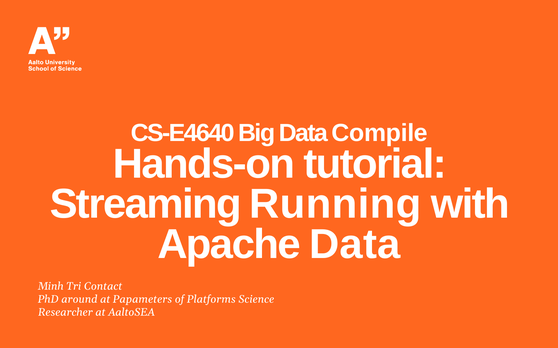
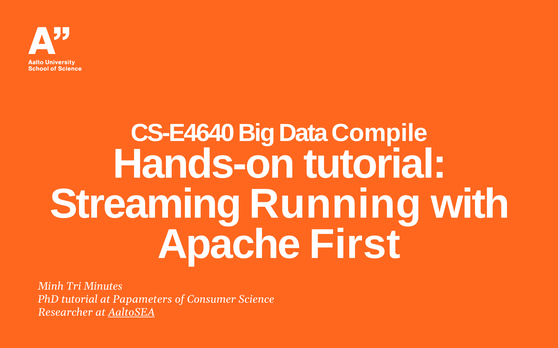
Apache Data: Data -> First (355, 245)
Contact: Contact -> Minutes (103, 287)
PhD around: around -> tutorial (80, 300)
Platforms: Platforms -> Consumer (211, 300)
AaltoSEA underline: none -> present (131, 313)
